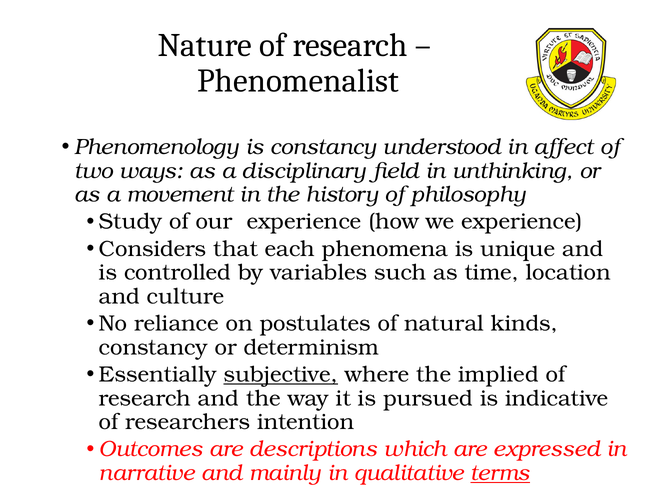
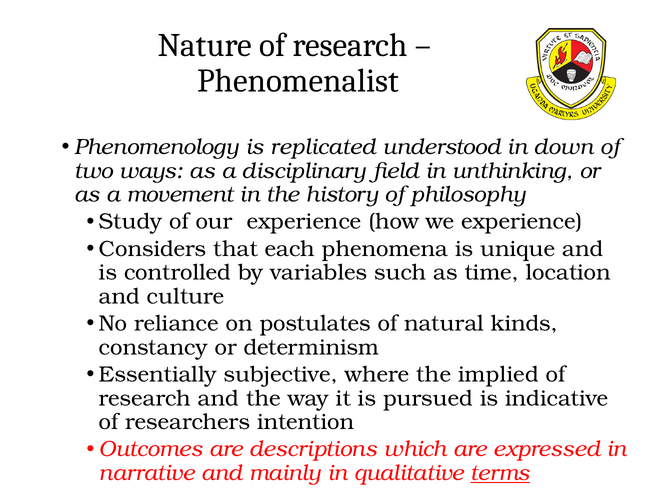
is constancy: constancy -> replicated (323, 147)
affect: affect -> down (564, 147)
subjective underline: present -> none (281, 375)
